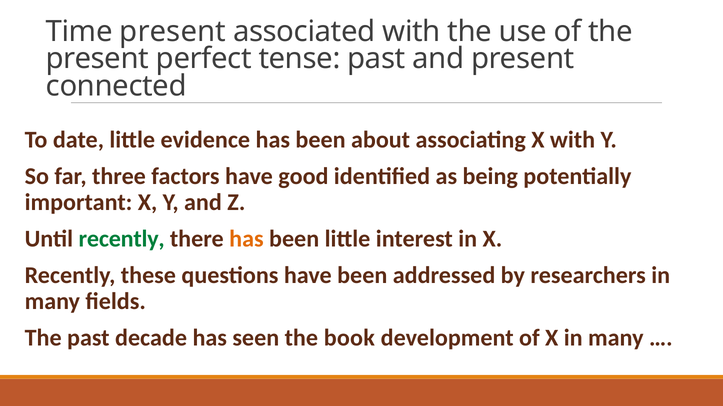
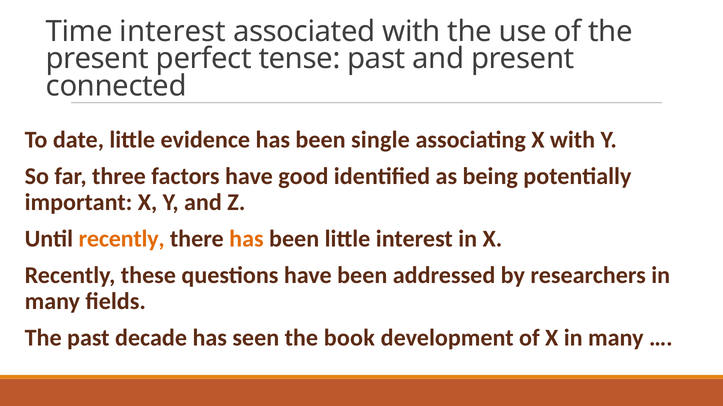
Time present: present -> interest (173, 32)
about: about -> single (380, 140)
recently colour: green -> orange (122, 239)
